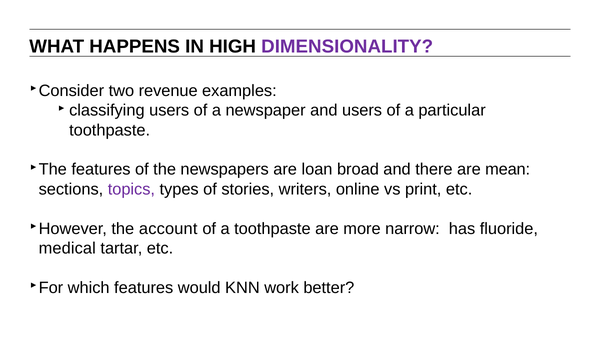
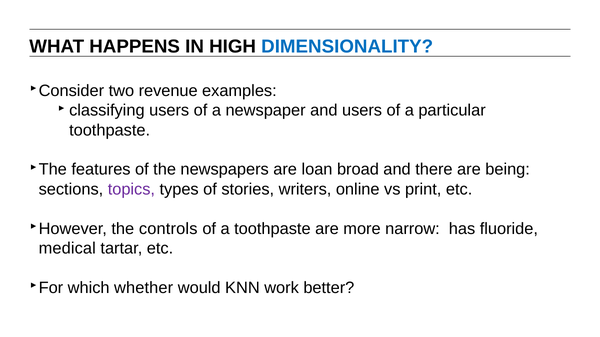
DIMENSIONALITY colour: purple -> blue (347, 47)
mean: mean -> being (508, 170)
account: account -> controls (168, 229)
which features: features -> whether (144, 288)
